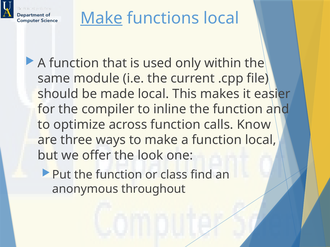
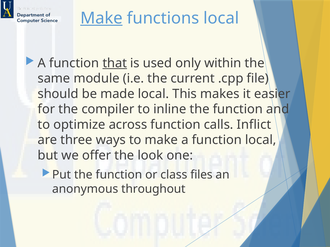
that underline: none -> present (115, 63)
Know: Know -> Inflict (254, 125)
find: find -> files (201, 175)
